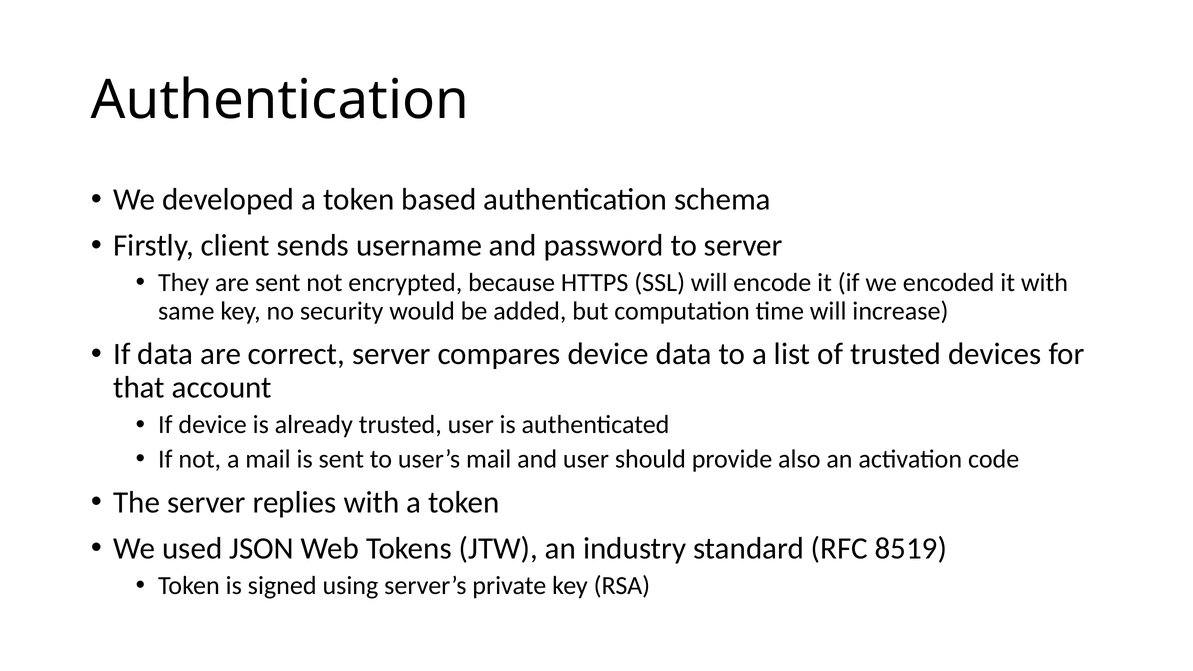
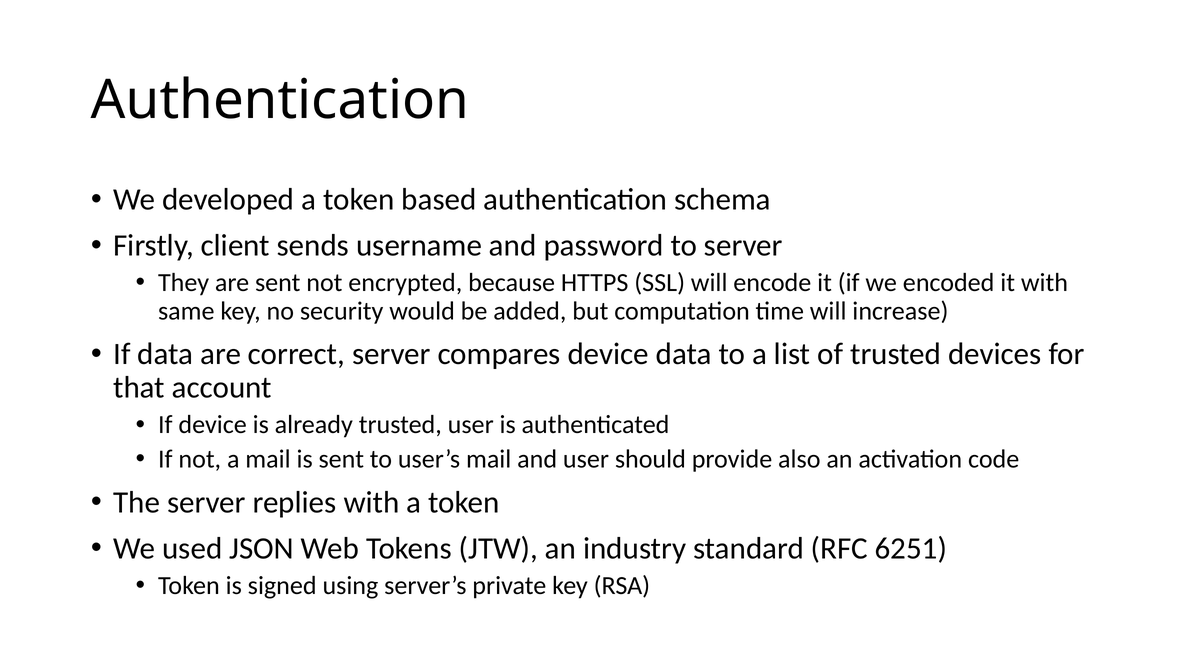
8519: 8519 -> 6251 (911, 548)
